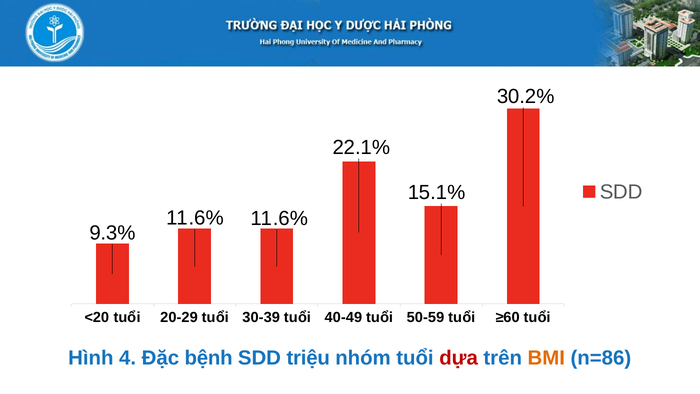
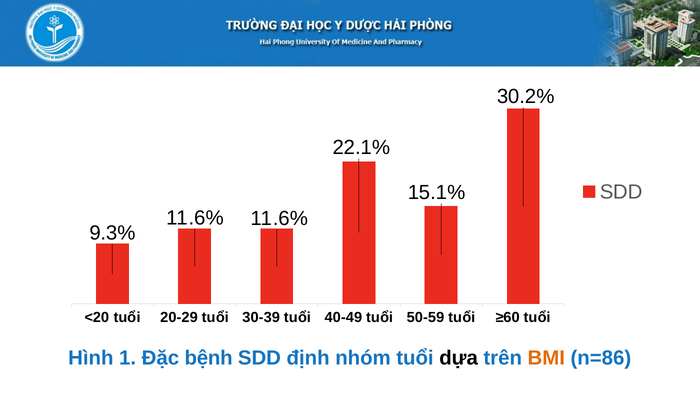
4: 4 -> 1 (128, 358)
triệu: triệu -> định (308, 358)
dựa colour: red -> black (459, 358)
